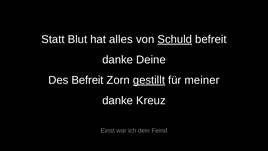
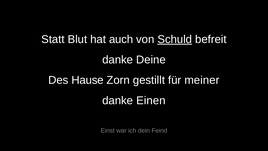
alles: alles -> auch (121, 39)
Des Befreit: Befreit -> Hause (88, 80)
gestillt underline: present -> none (149, 80)
Kreuz: Kreuz -> Einen (151, 100)
